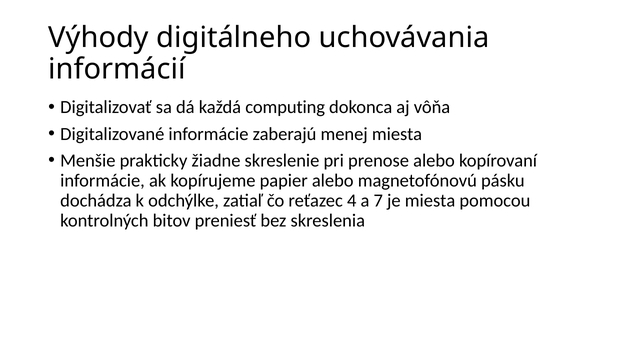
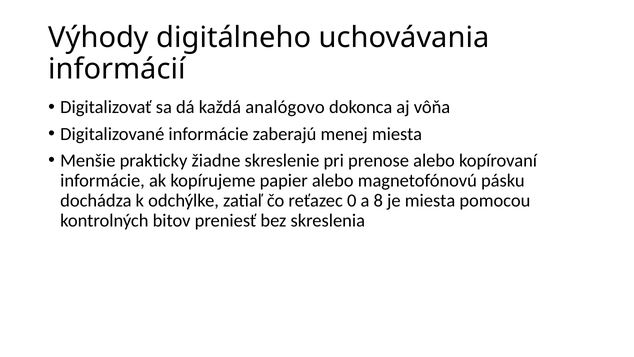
computing: computing -> analógovo (285, 107)
4: 4 -> 0 (352, 200)
7: 7 -> 8 (378, 200)
